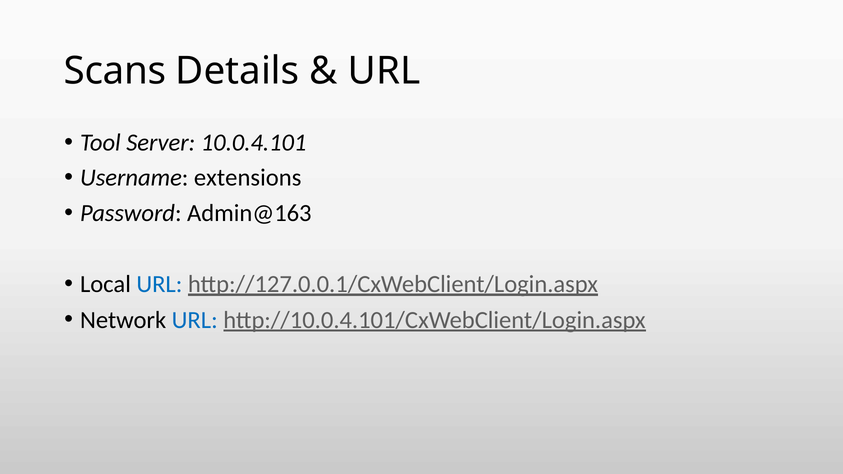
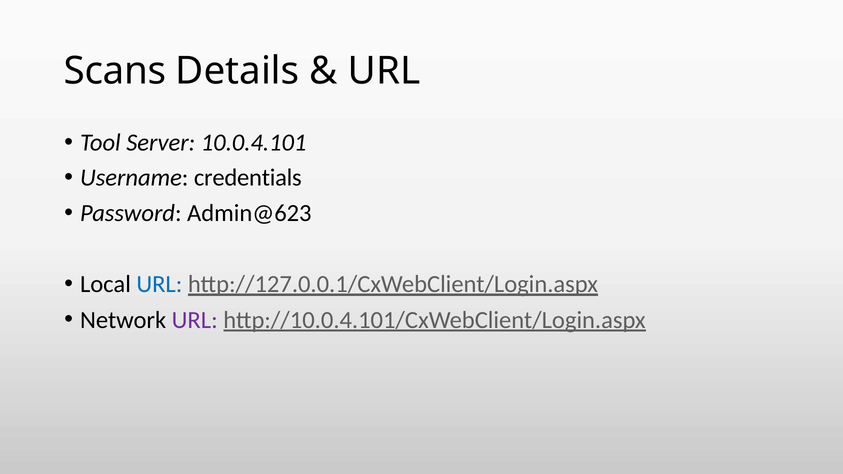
extensions: extensions -> credentials (248, 178)
Admin@163: Admin@163 -> Admin@623 (249, 213)
URL colour: blue -> purple (195, 320)
